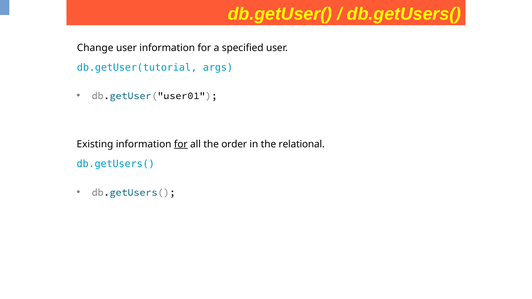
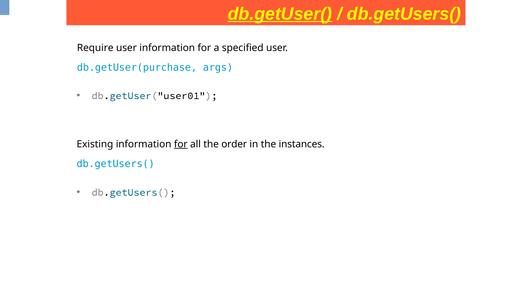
db.getUser( underline: none -> present (280, 14)
Change: Change -> Require (95, 48)
db.getUser(tutorial: db.getUser(tutorial -> db.getUser(purchase (137, 68)
relational: relational -> instances (302, 144)
